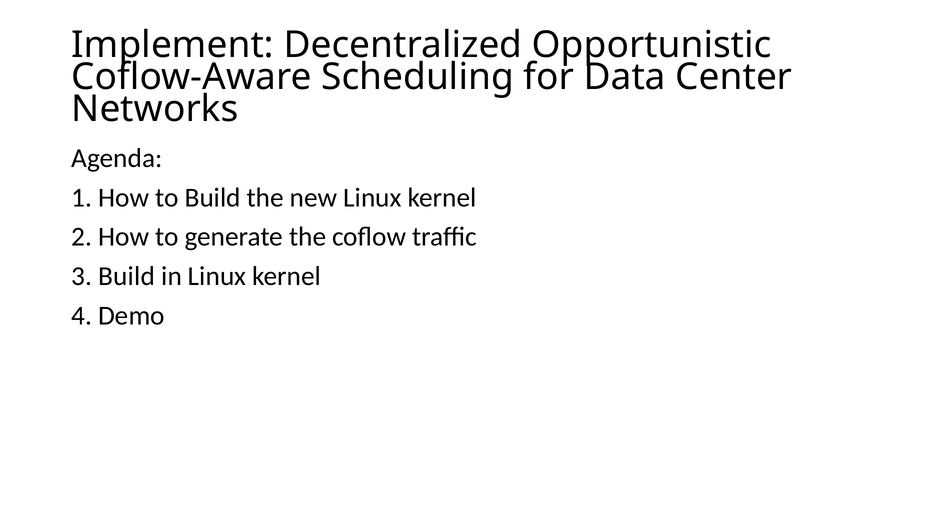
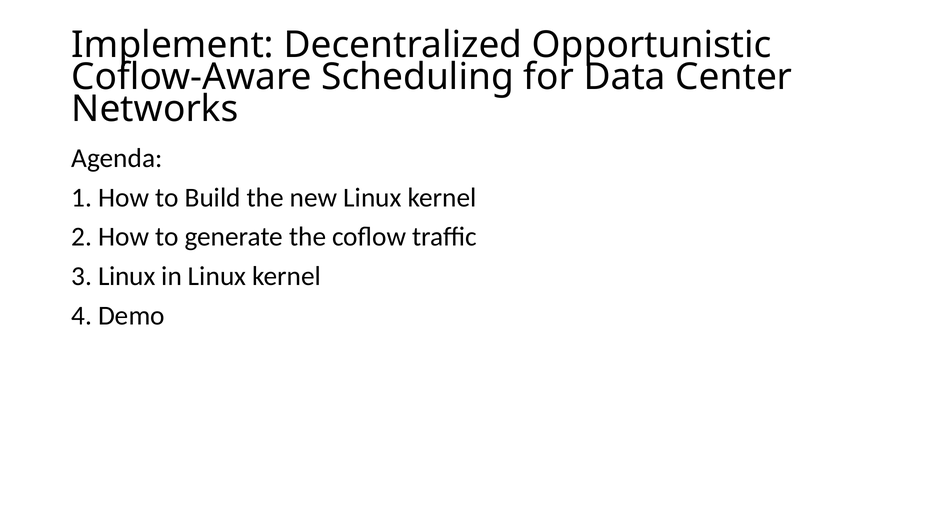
3 Build: Build -> Linux (127, 276)
